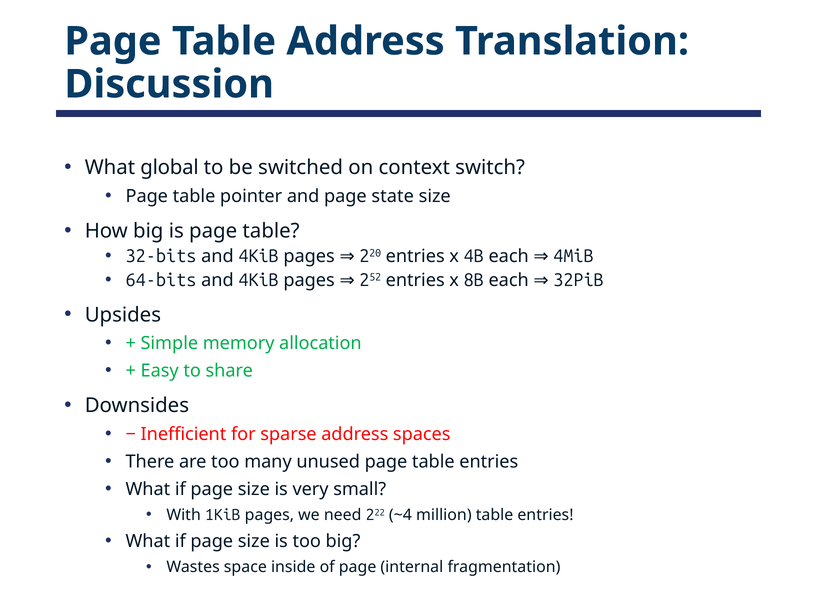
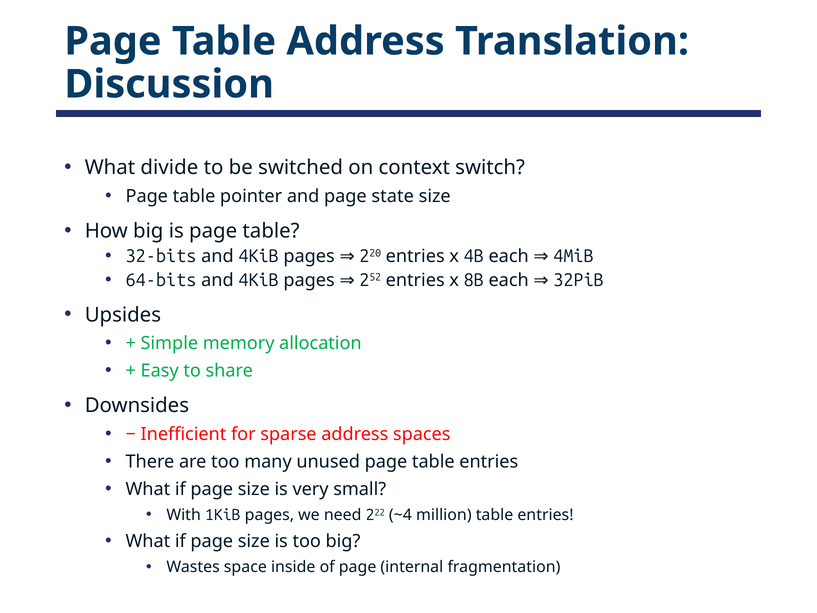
global: global -> divide (169, 168)
